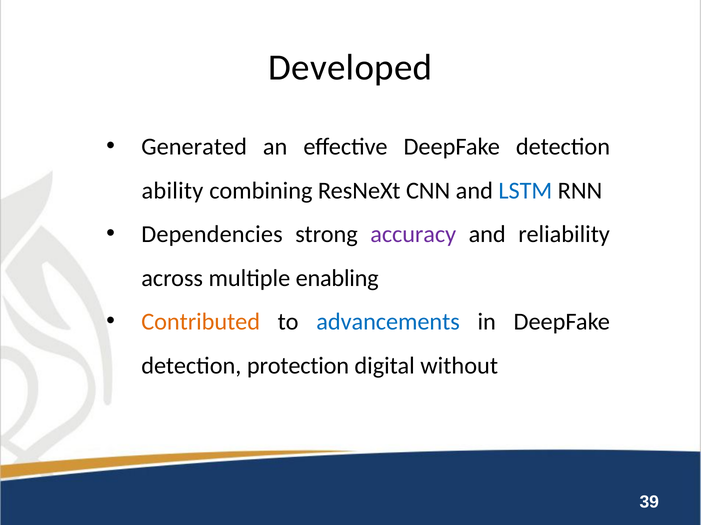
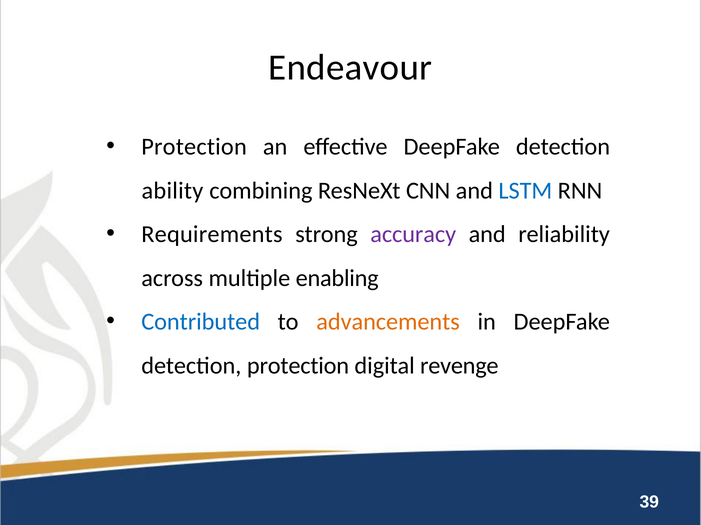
Developed: Developed -> Endeavour (350, 67)
Generated: Generated -> Protection (194, 147)
Dependencies: Dependencies -> Requirements (212, 235)
Contributed colour: orange -> blue (201, 322)
advancements colour: blue -> orange (388, 322)
without: without -> revenge (459, 366)
